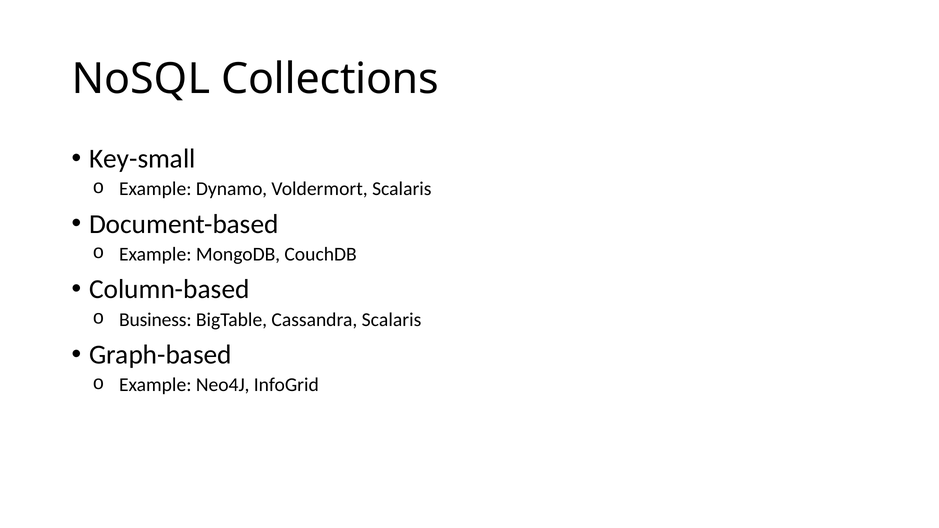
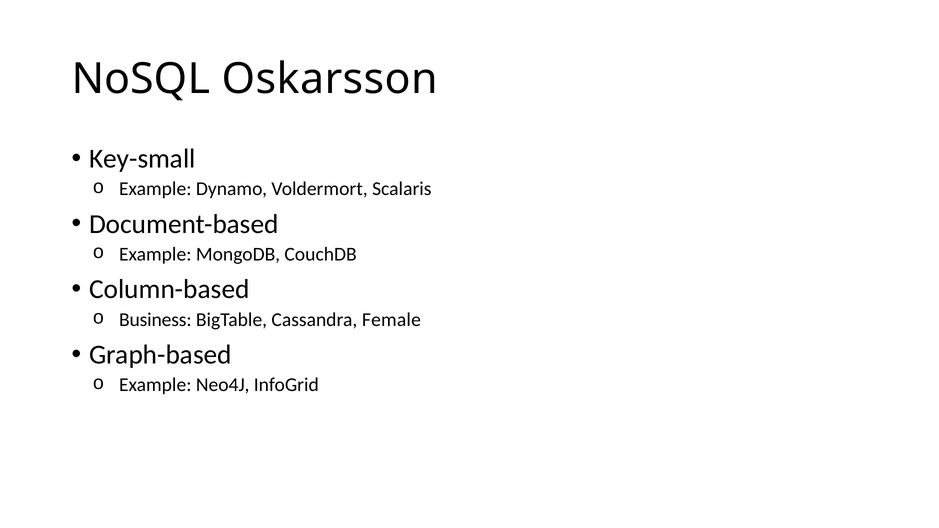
Collections: Collections -> Oskarsson (330, 79)
Cassandra Scalaris: Scalaris -> Female (391, 320)
